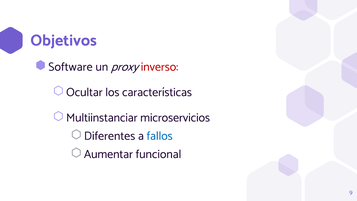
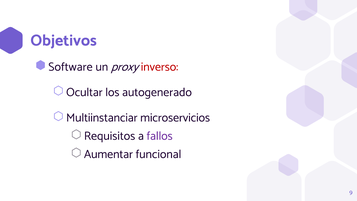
características: características -> autogenerado (157, 92)
Diferentes: Diferentes -> Requisitos (110, 136)
fallos colour: blue -> purple (160, 136)
